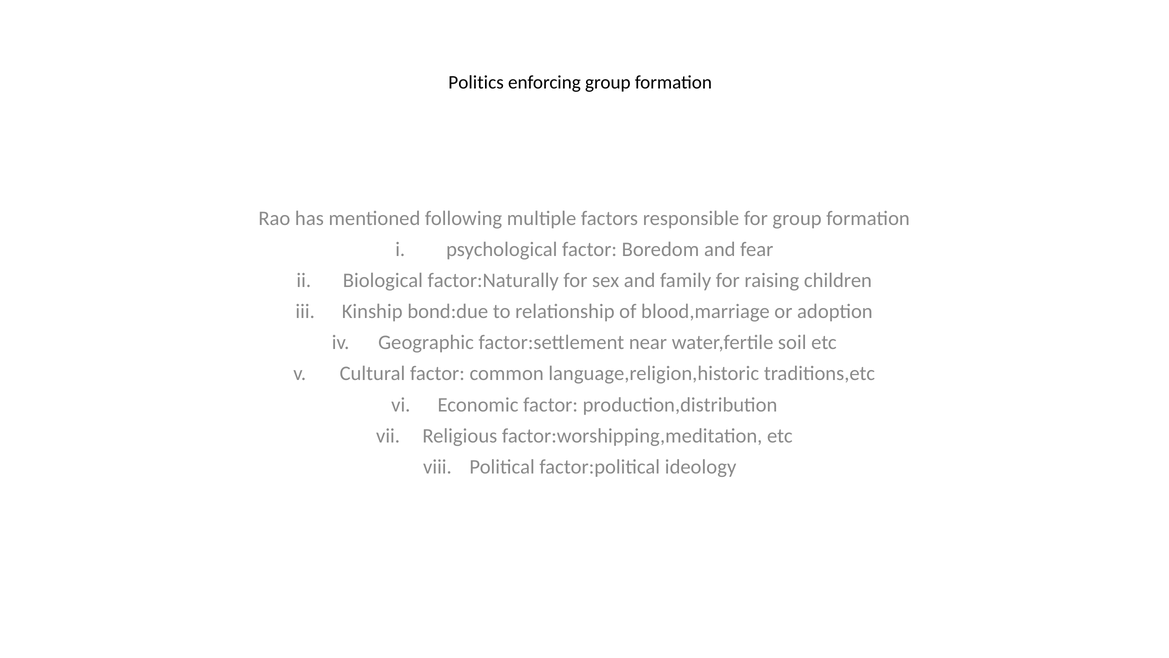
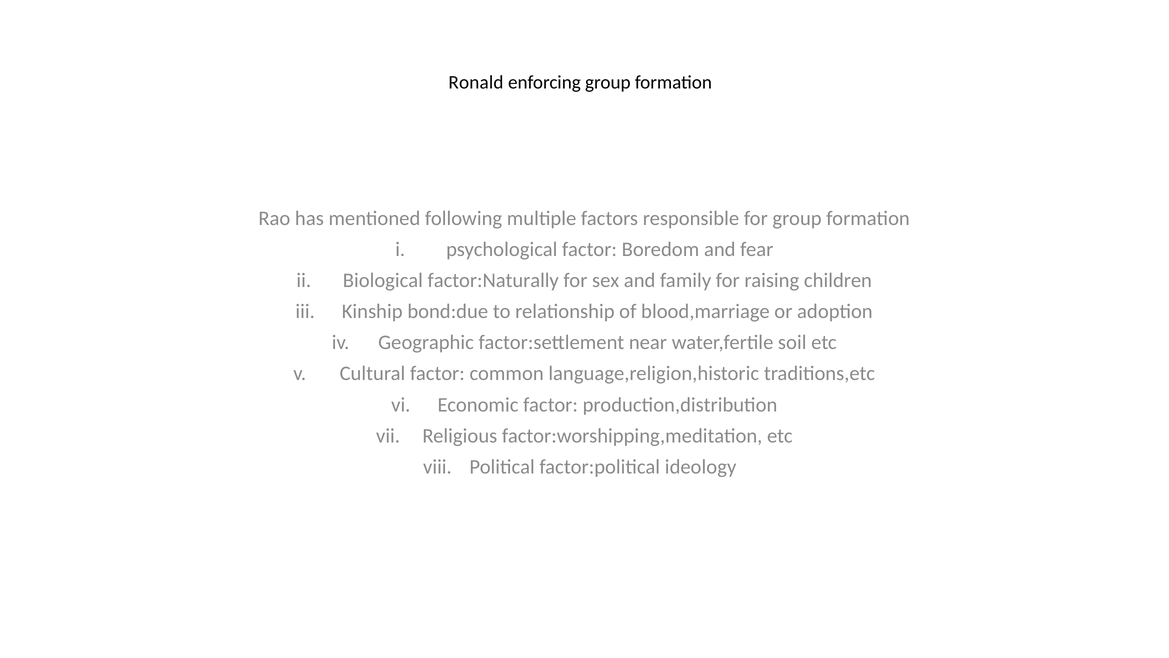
Politics: Politics -> Ronald (476, 82)
